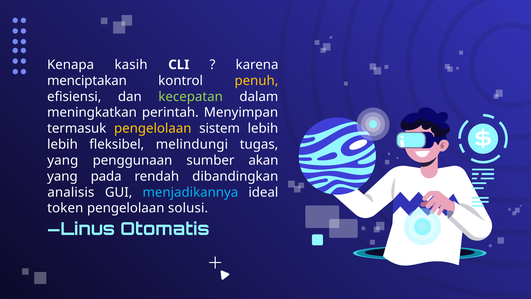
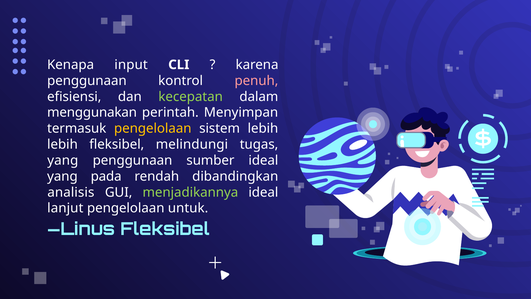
kasih: kasih -> input (131, 65)
menciptakan: menciptakan -> penggunaan (87, 81)
penuh colour: yellow -> pink (256, 81)
meningkatkan: meningkatkan -> menggunakan (92, 112)
sumber akan: akan -> ideal (263, 160)
menjadikannya colour: light blue -> light green (190, 192)
token: token -> lanjut (65, 208)
solusi: solusi -> untuk (188, 208)
—Linus Otomatis: Otomatis -> Fleksibel (165, 229)
